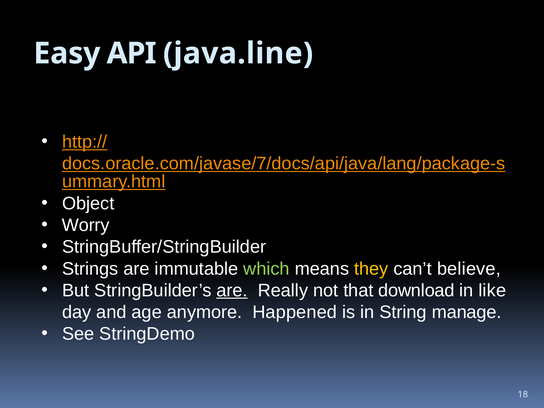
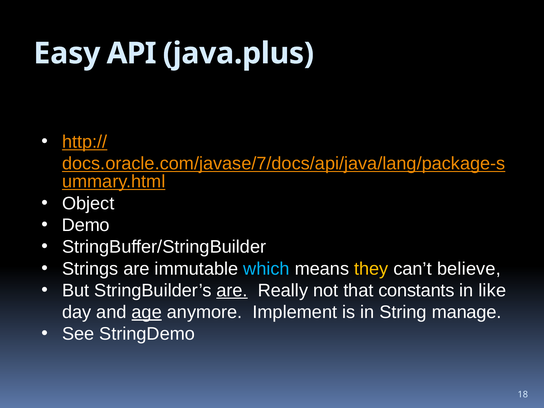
java.line: java.line -> java.plus (238, 53)
Worry: Worry -> Demo (86, 225)
which colour: light green -> light blue (266, 269)
download: download -> constants (416, 290)
age underline: none -> present (147, 312)
Happened: Happened -> Implement (295, 312)
